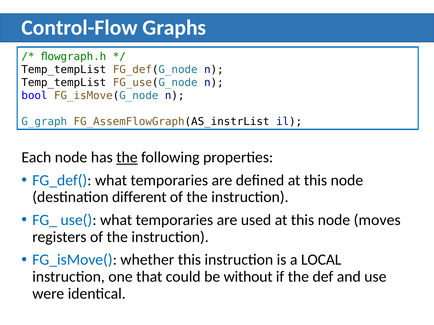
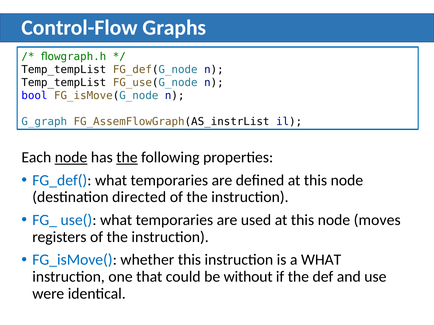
node underline: none -> present (71, 158)
different: different -> directed (139, 197)
a LOCAL: LOCAL -> WHAT (321, 260)
